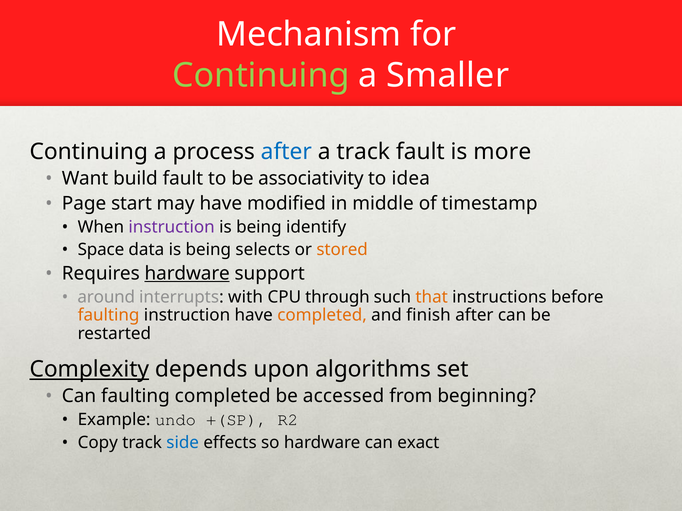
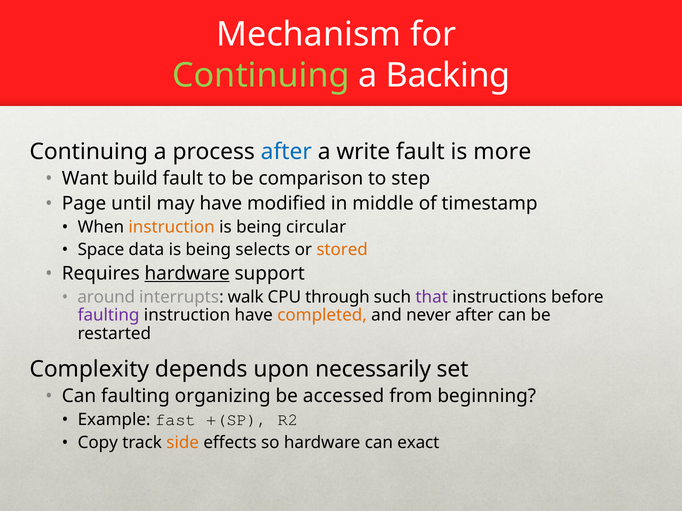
Smaller: Smaller -> Backing (448, 75)
a track: track -> write (363, 152)
associativity: associativity -> comparison (311, 179)
idea: idea -> step (411, 179)
start: start -> until (131, 204)
instruction colour: purple -> orange (172, 227)
identify: identify -> circular (316, 227)
with: with -> walk (246, 297)
that colour: orange -> purple (432, 297)
faulting colour: orange -> purple (109, 316)
finish: finish -> never (429, 316)
Complexity underline: present -> none (89, 370)
algorithms: algorithms -> necessarily (373, 370)
faulting completed: completed -> organizing (223, 397)
undo: undo -> fast (175, 420)
side colour: blue -> orange (183, 443)
